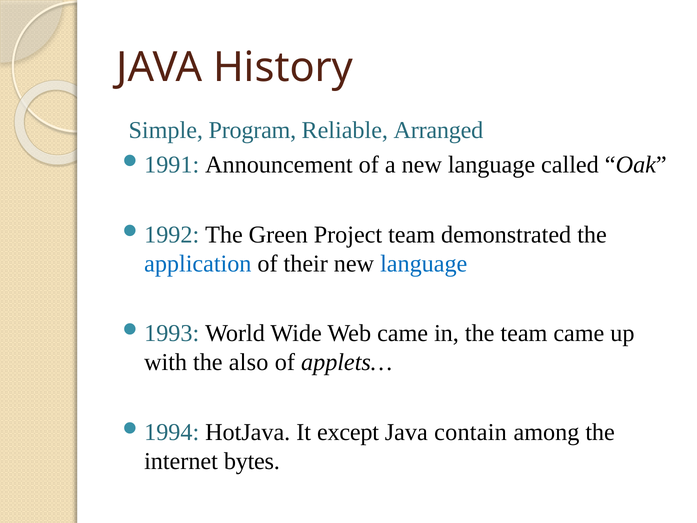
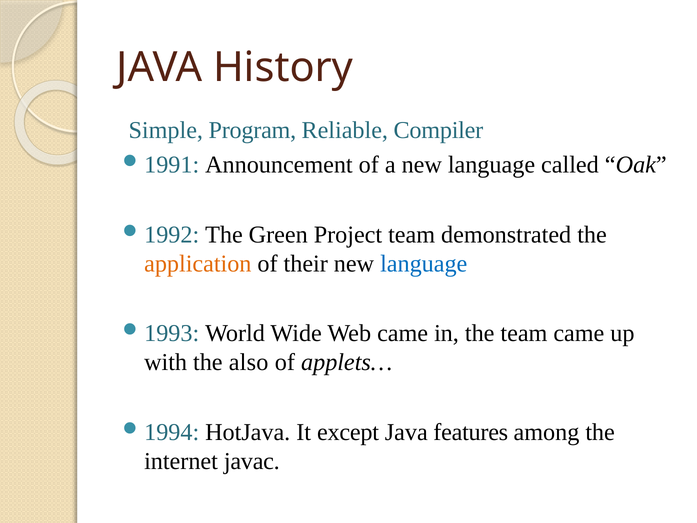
Arranged: Arranged -> Compiler (438, 130)
application colour: blue -> orange (198, 264)
contain: contain -> features (471, 432)
bytes: bytes -> javac (252, 461)
